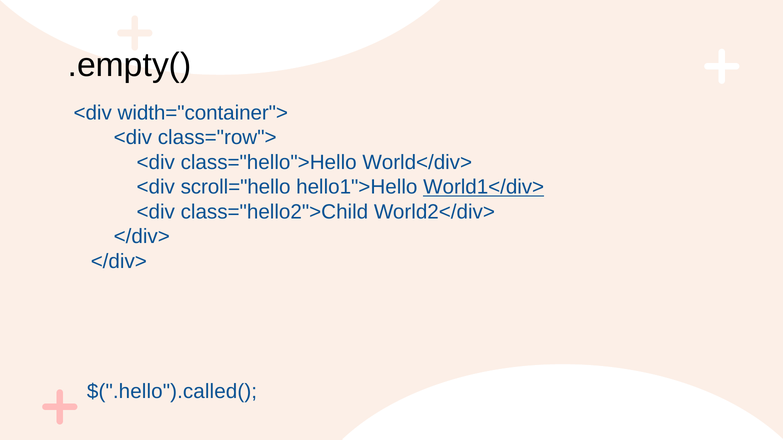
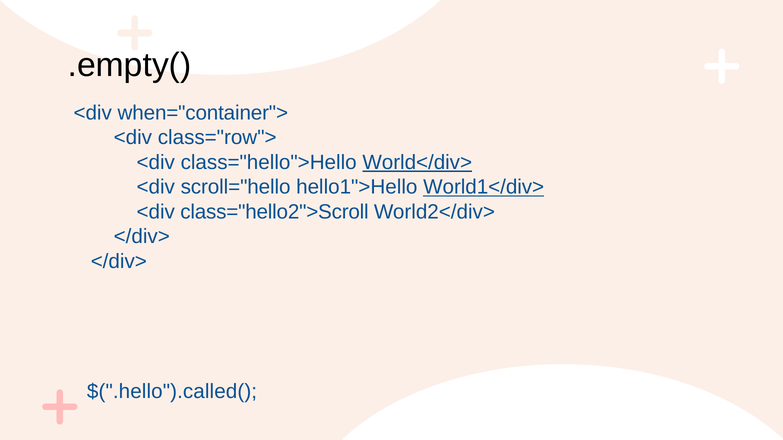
width="container">: width="container"> -> when="container"> (203, 113)
World</div> underline: none -> present (417, 163)
class="hello2">Child: class="hello2">Child -> class="hello2">Scroll (275, 212)
